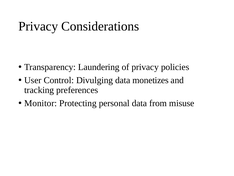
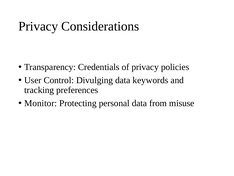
Laundering: Laundering -> Credentials (99, 67)
monetizes: monetizes -> keywords (150, 80)
